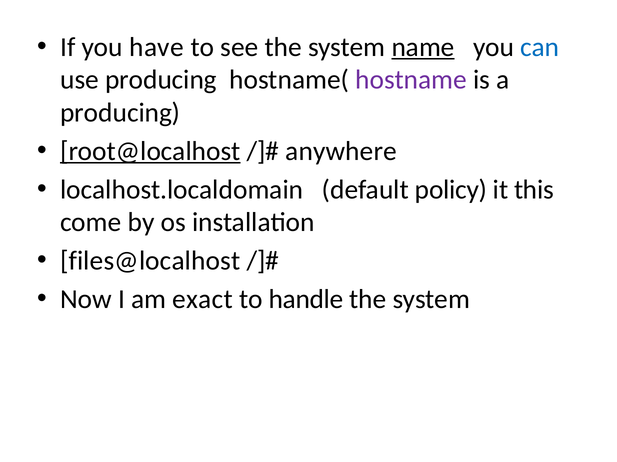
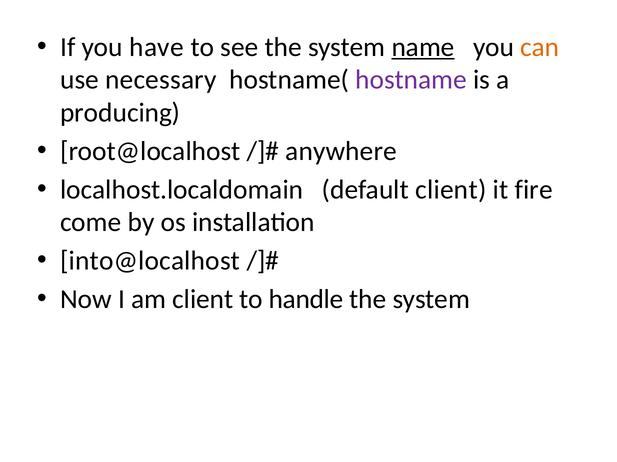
can colour: blue -> orange (540, 47)
use producing: producing -> necessary (161, 80)
root@localhost underline: present -> none (150, 151)
default policy: policy -> client (451, 190)
this: this -> fire (534, 190)
files@localhost: files@localhost -> into@localhost (150, 261)
am exact: exact -> client (203, 300)
